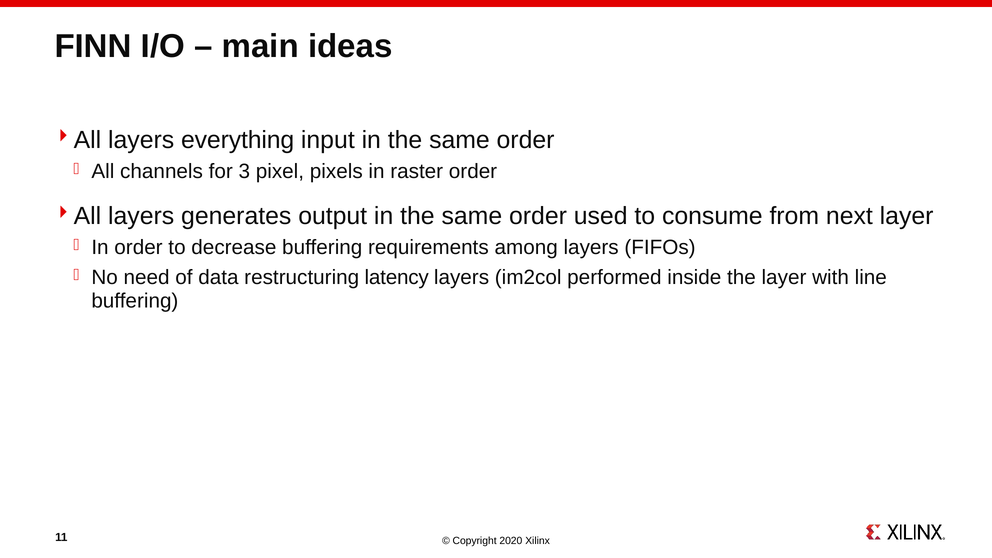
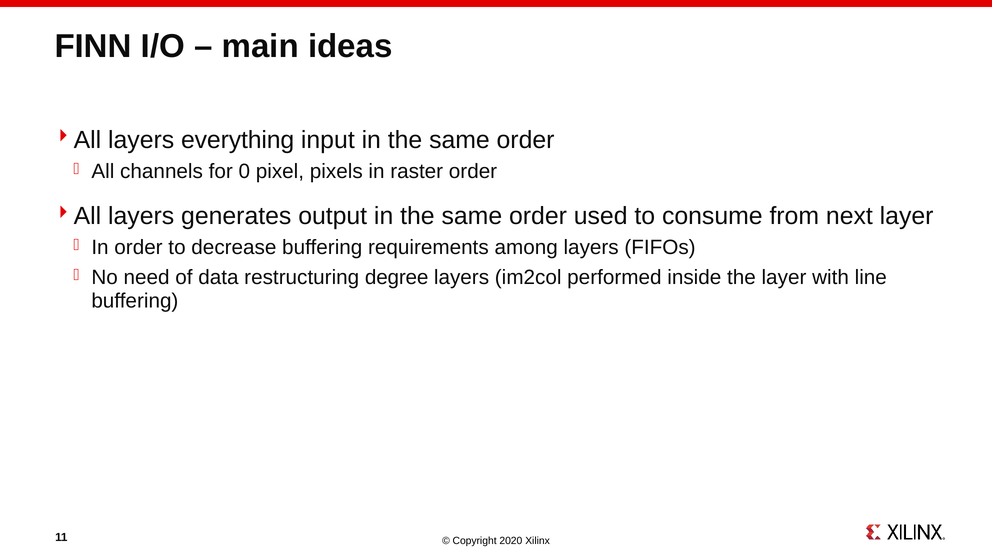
3: 3 -> 0 (244, 171)
latency: latency -> degree (397, 277)
